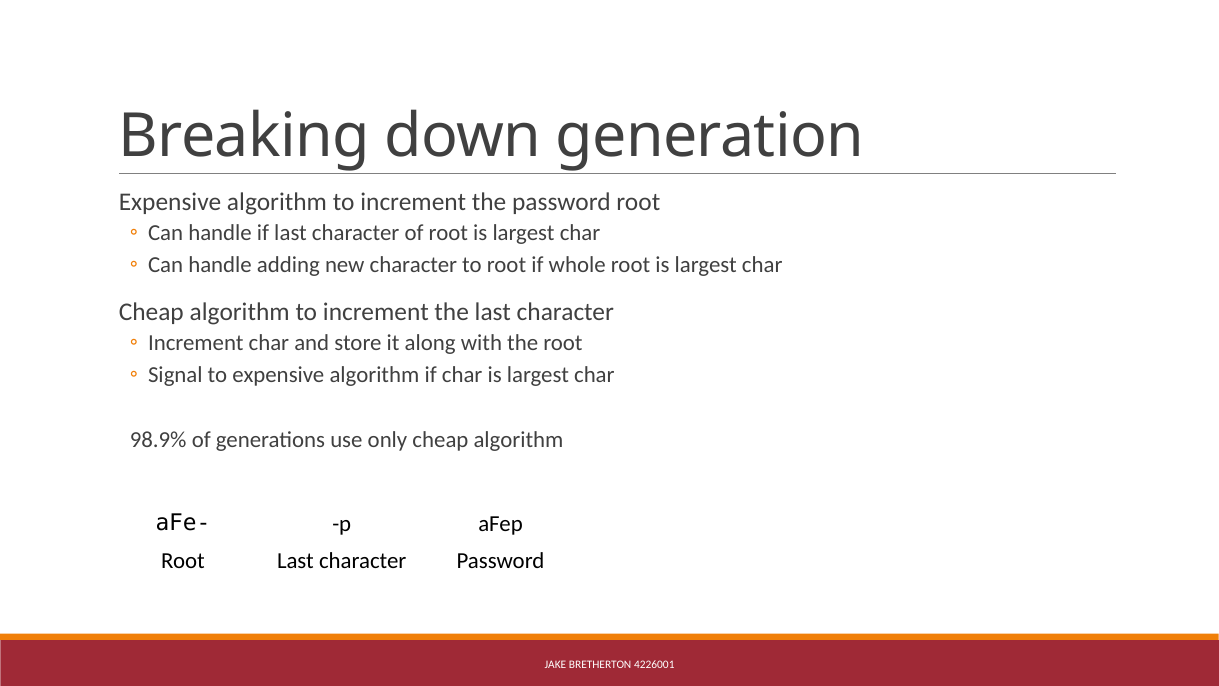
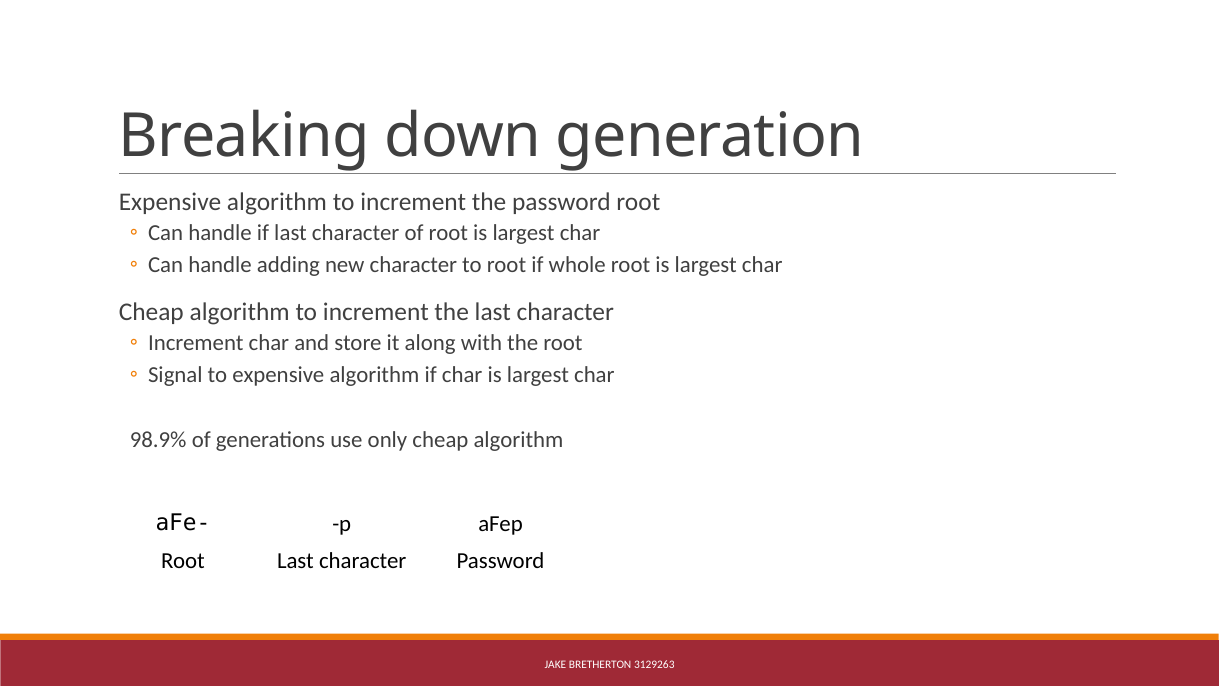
4226001: 4226001 -> 3129263 (654, 665)
